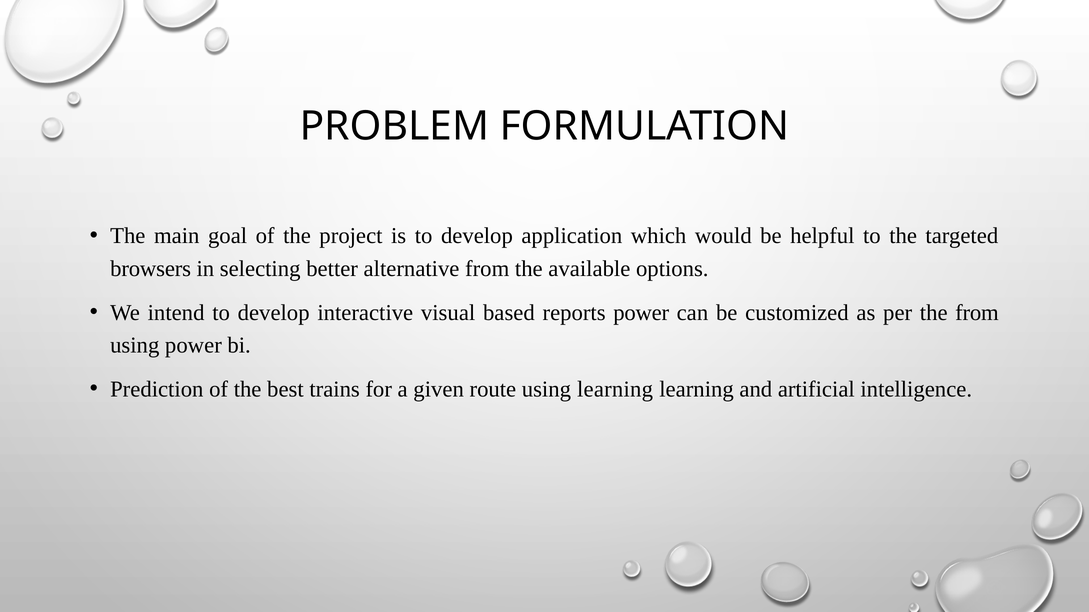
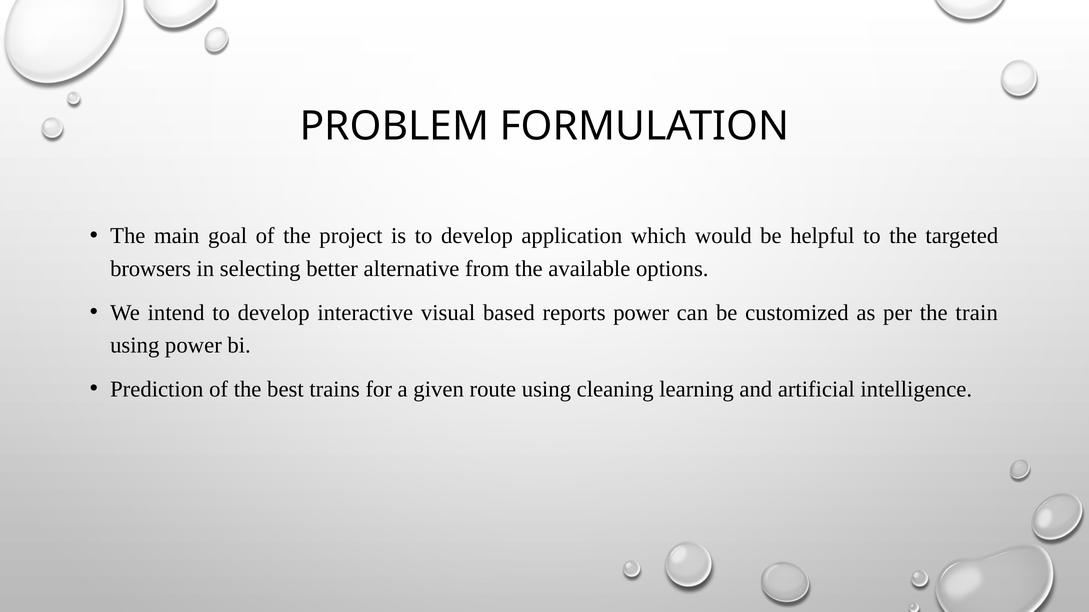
the from: from -> train (977, 313)
using learning: learning -> cleaning (615, 390)
